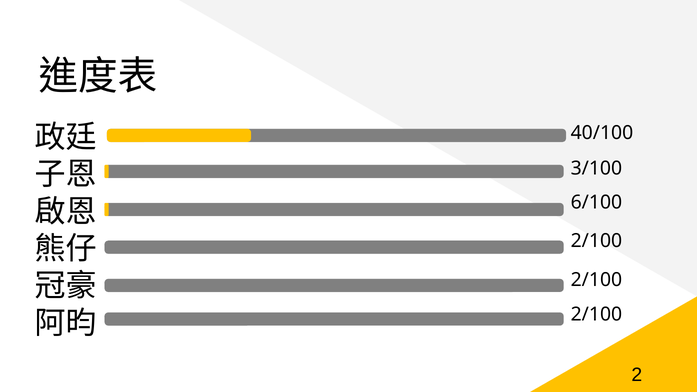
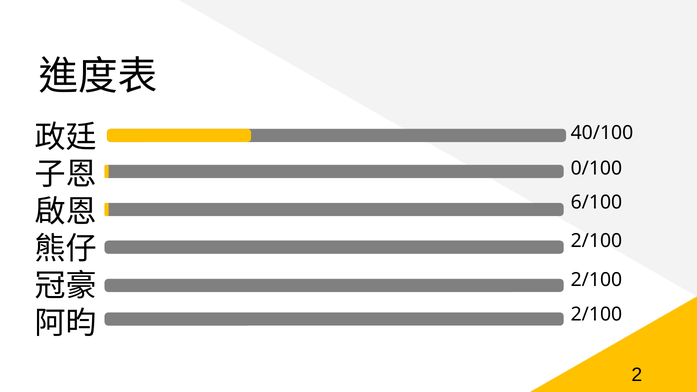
3/100: 3/100 -> 0/100 (596, 168)
